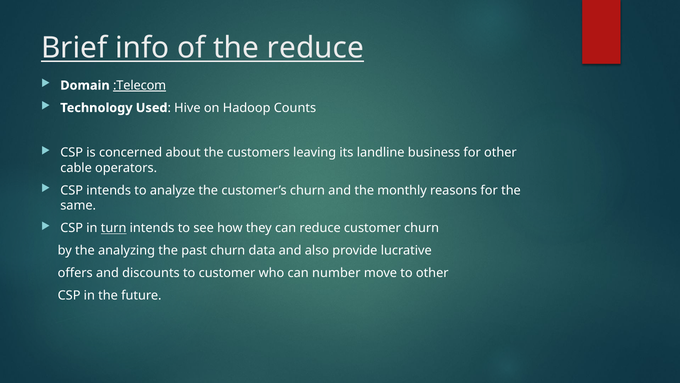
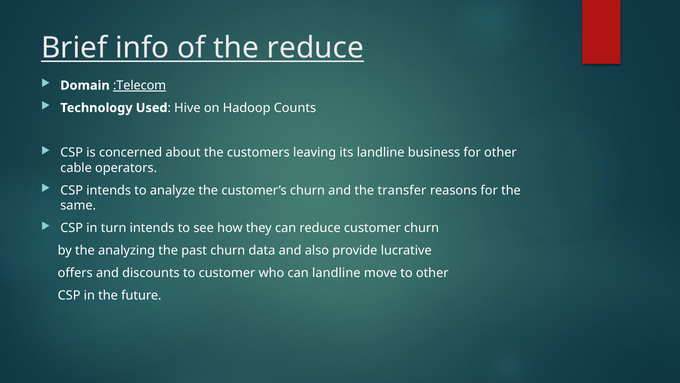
monthly: monthly -> transfer (402, 190)
turn underline: present -> none (114, 228)
can number: number -> landline (336, 273)
